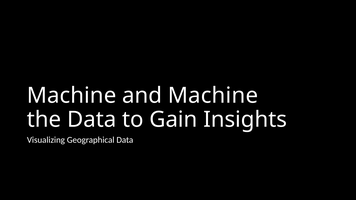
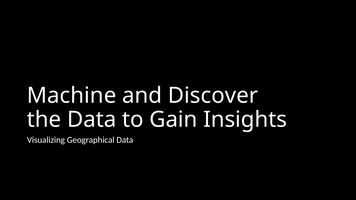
and Machine: Machine -> Discover (213, 96)
